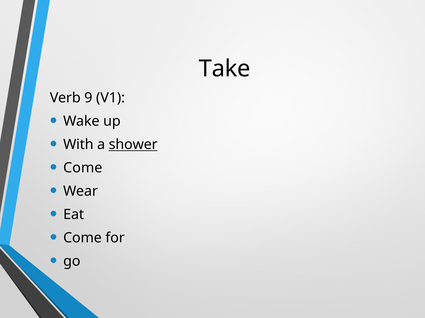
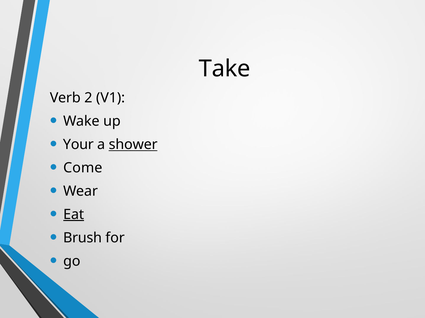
9: 9 -> 2 (88, 98)
With: With -> Your (78, 145)
Eat underline: none -> present (74, 215)
Come: Come -> Brush (83, 238)
